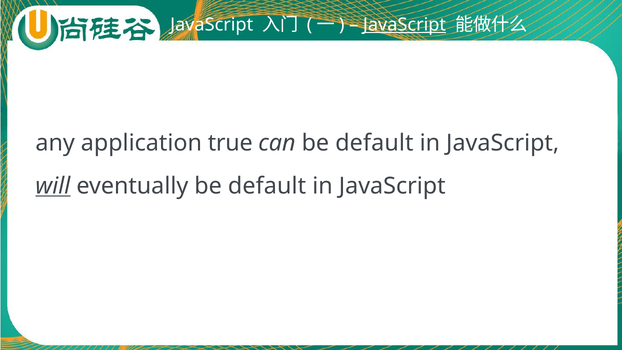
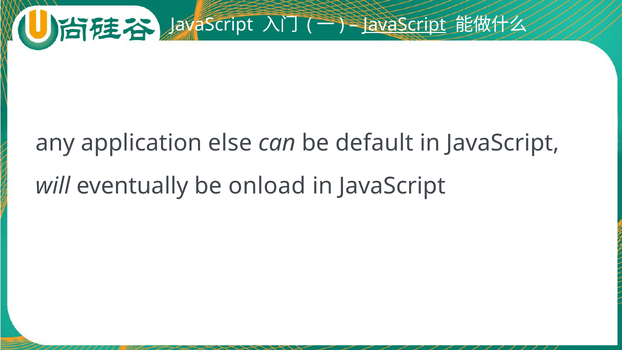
true: true -> else (230, 143)
will underline: present -> none (53, 186)
eventually be default: default -> onload (267, 186)
